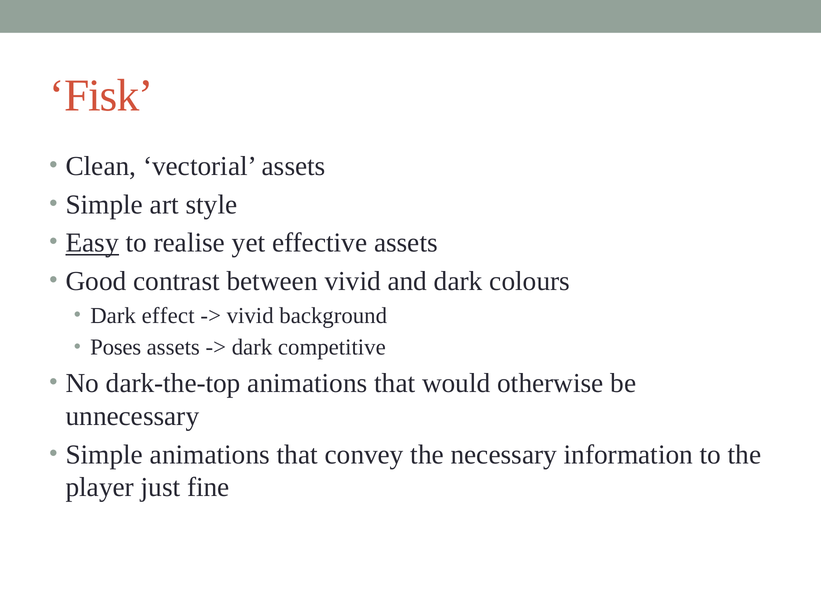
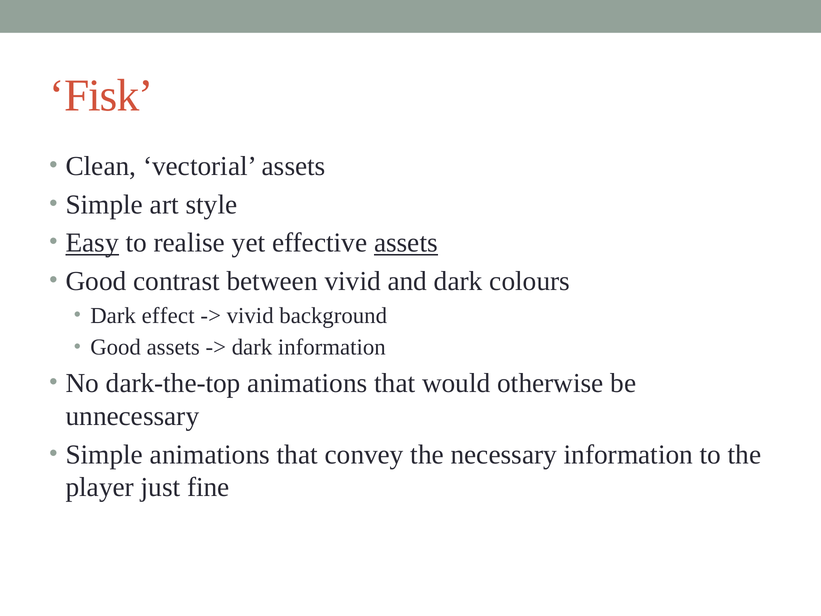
assets underline: none -> present (406, 243)
Poses: Poses -> Good (116, 347)
dark competitive: competitive -> information (332, 347)
